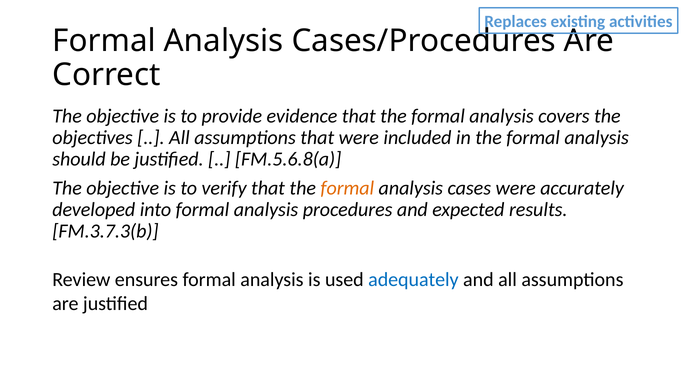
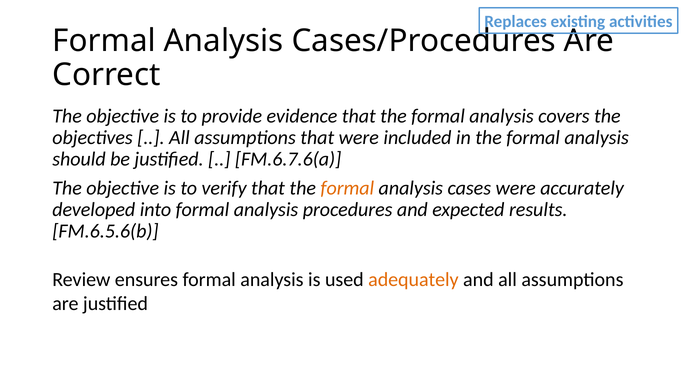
FM.5.6.8(a: FM.5.6.8(a -> FM.6.7.6(a (288, 159)
FM.3.7.3(b: FM.3.7.3(b -> FM.6.5.6(b (105, 231)
adequately colour: blue -> orange (413, 280)
